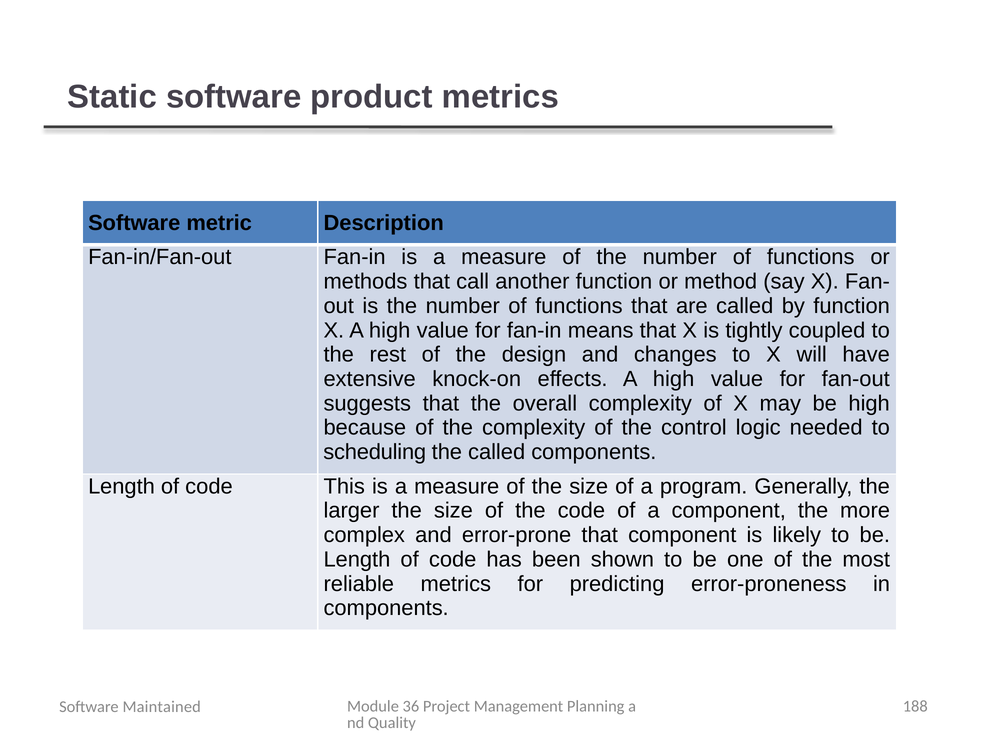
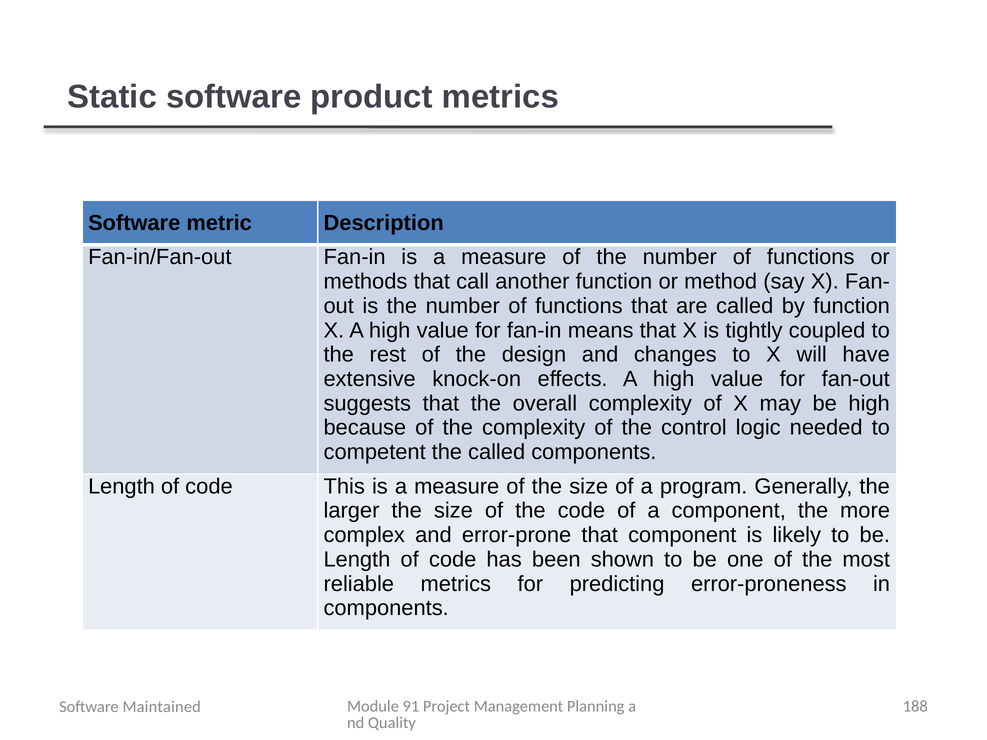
scheduling: scheduling -> competent (375, 452)
36: 36 -> 91 (411, 707)
